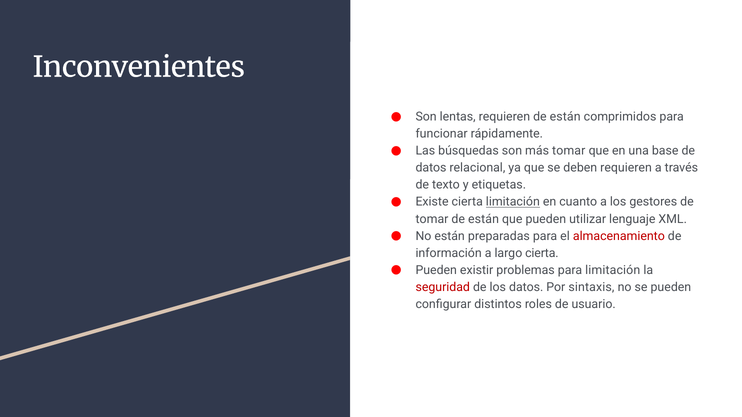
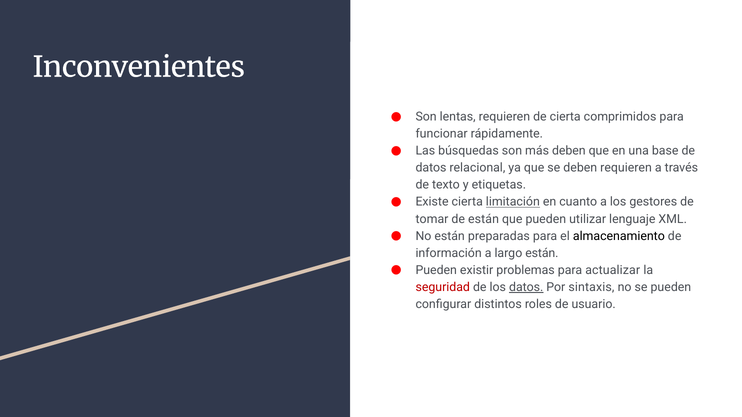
requieren de están: están -> cierta (565, 117)
más tomar: tomar -> deben (569, 151)
almacenamiento colour: red -> black (619, 236)
largo cierta: cierta -> están (542, 253)
para limitación: limitación -> actualizar (613, 270)
datos underline: none -> present (526, 287)
